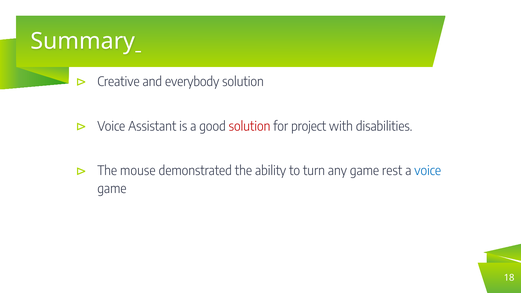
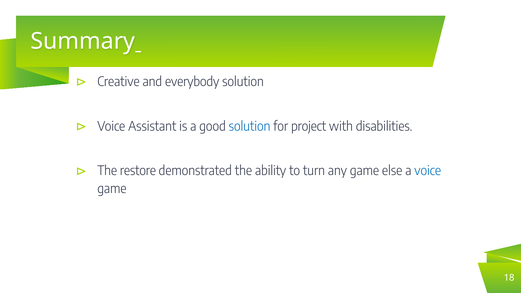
solution colour: red -> blue (250, 126)
mouse: mouse -> restore (138, 171)
rest: rest -> else (392, 171)
